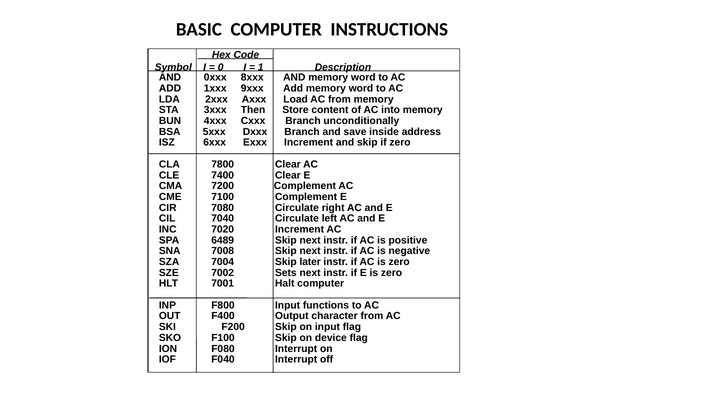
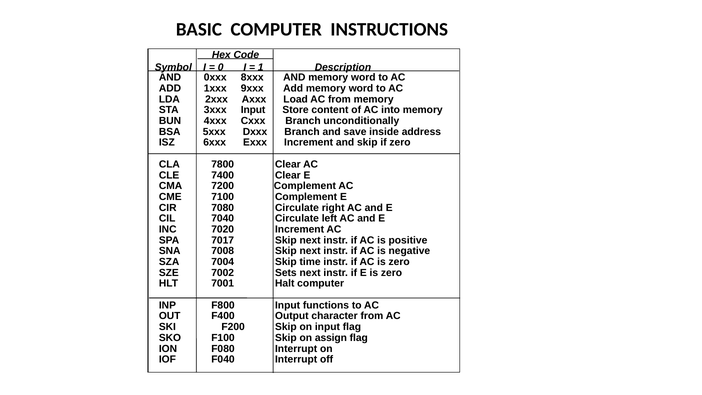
3xxx Then: Then -> Input (253, 110)
6489: 6489 -> 7017 (223, 240)
later: later -> time (310, 262)
device: device -> assign (331, 338)
